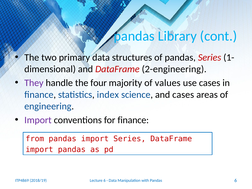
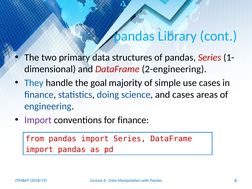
They colour: purple -> blue (34, 83)
four: four -> goal (99, 83)
values: values -> simple (168, 83)
index: index -> doing (108, 95)
